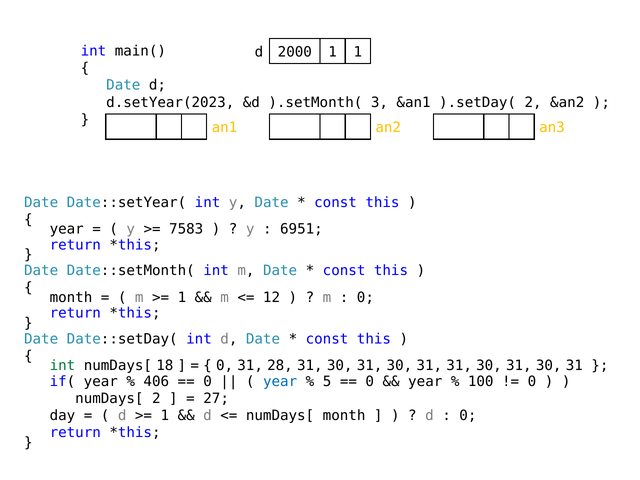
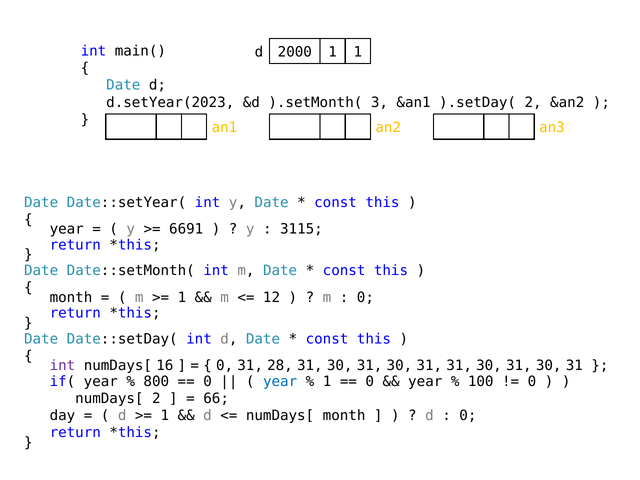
7583: 7583 -> 6691 (186, 229)
6951: 6951 -> 3115 (301, 229)
int colour: green -> purple (62, 366)
18: 18 -> 16 (165, 366)
406: 406 -> 800 (156, 382)
5: 5 -> 1 (327, 382)
27: 27 -> 66 (216, 399)
